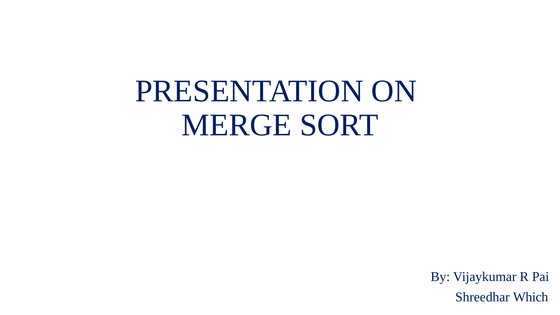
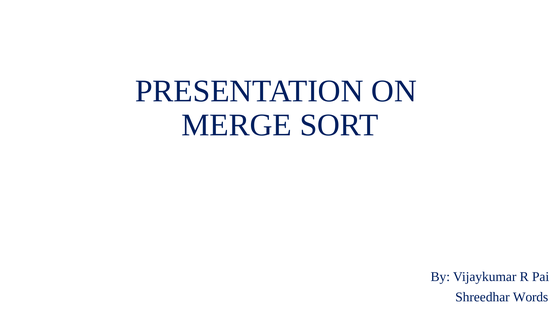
Which: Which -> Words (531, 297)
